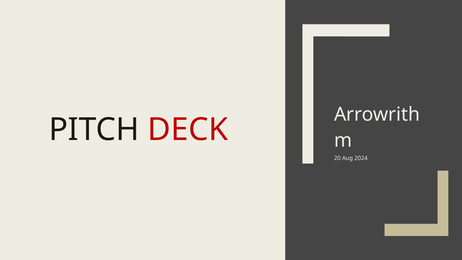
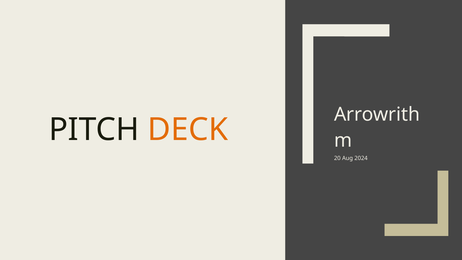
DECK colour: red -> orange (188, 130)
